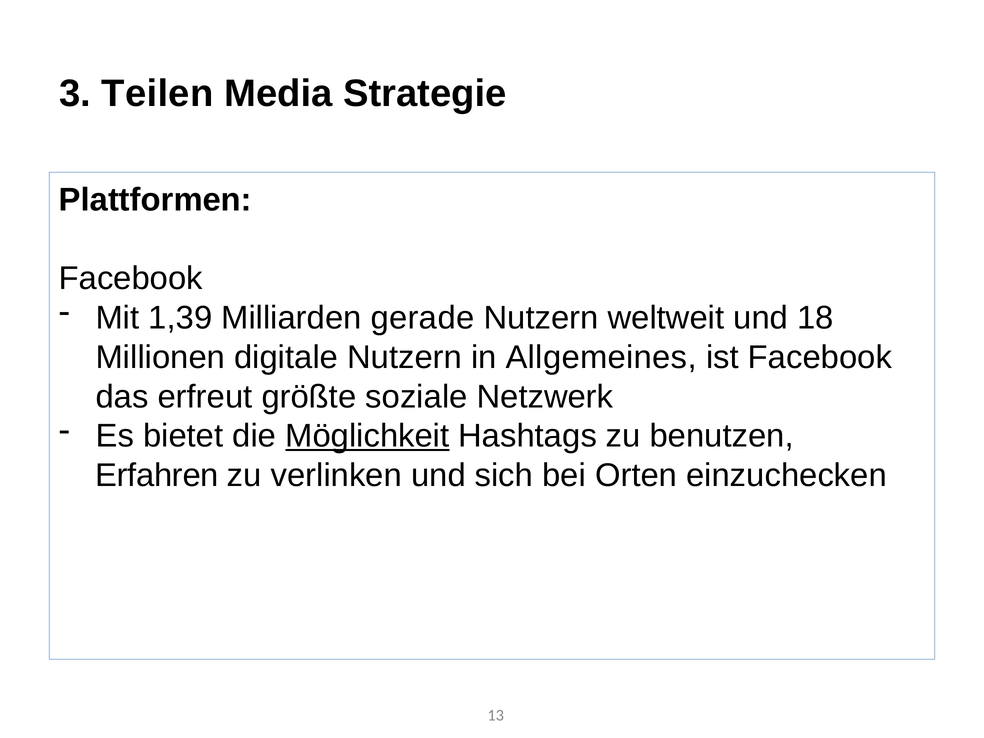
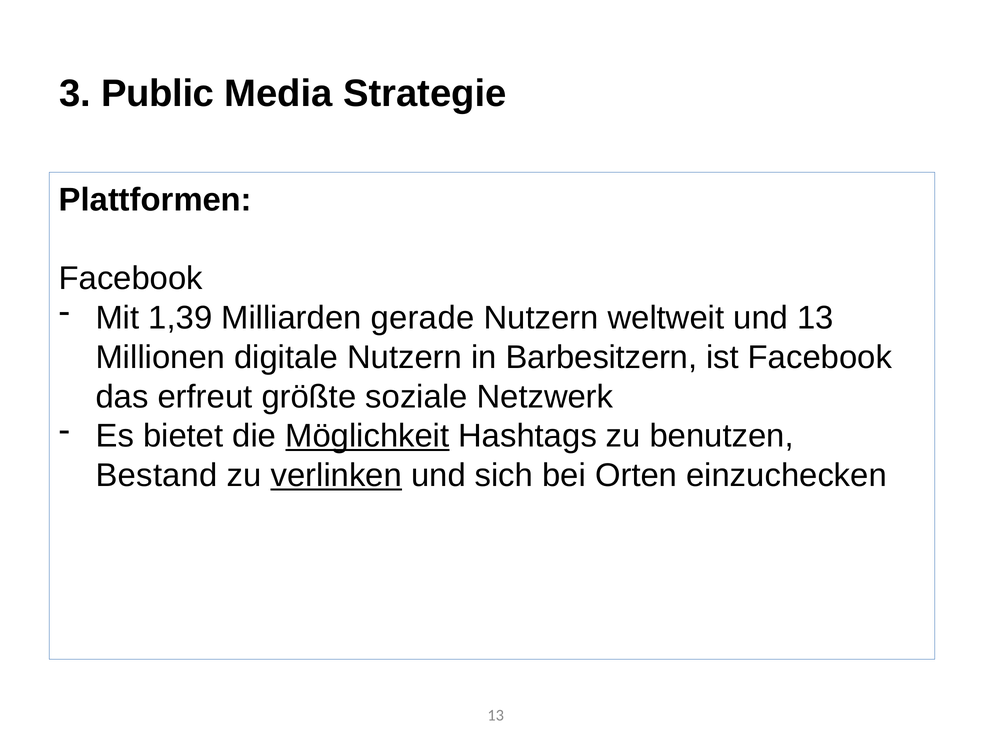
Teilen: Teilen -> Public (158, 94)
und 18: 18 -> 13 (815, 318)
Allgemeines: Allgemeines -> Barbesitzern (601, 357)
Erfahren: Erfahren -> Bestand (157, 475)
verlinken underline: none -> present (336, 475)
